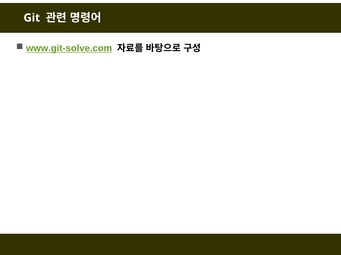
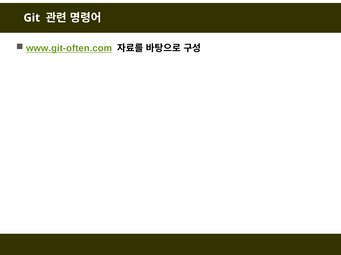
www.git-solve.com: www.git-solve.com -> www.git-often.com (69, 48)
